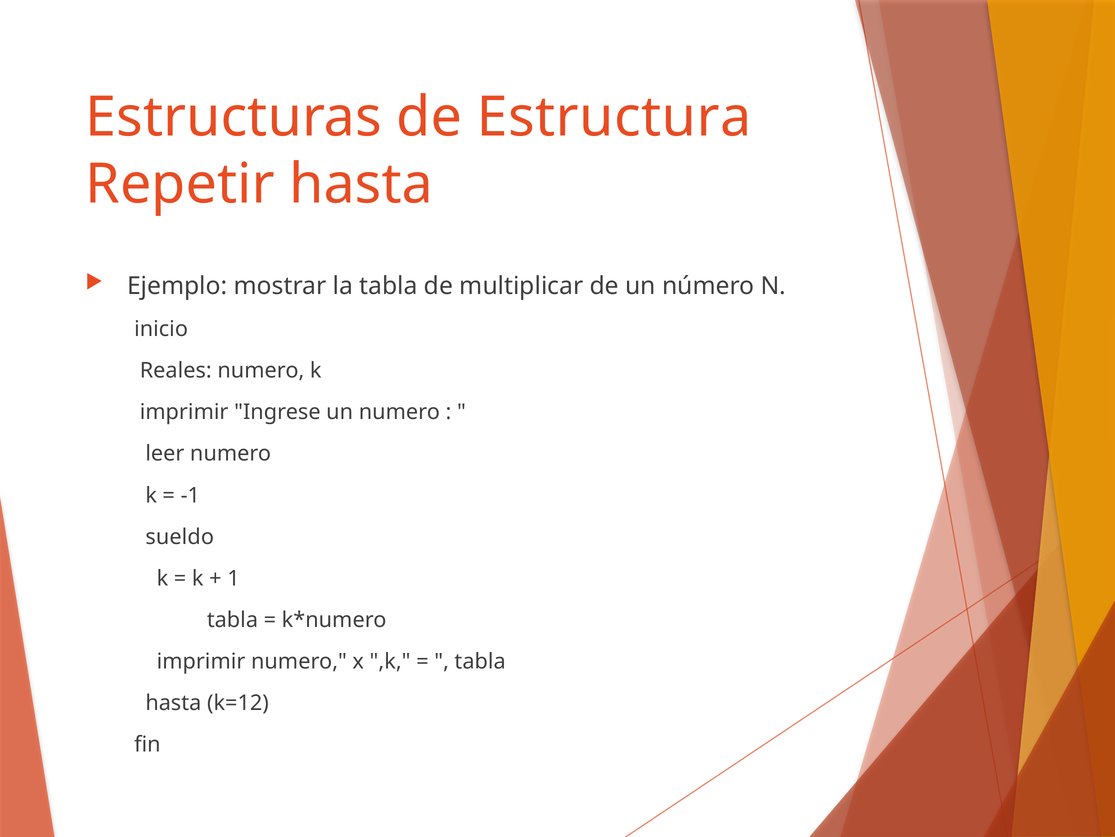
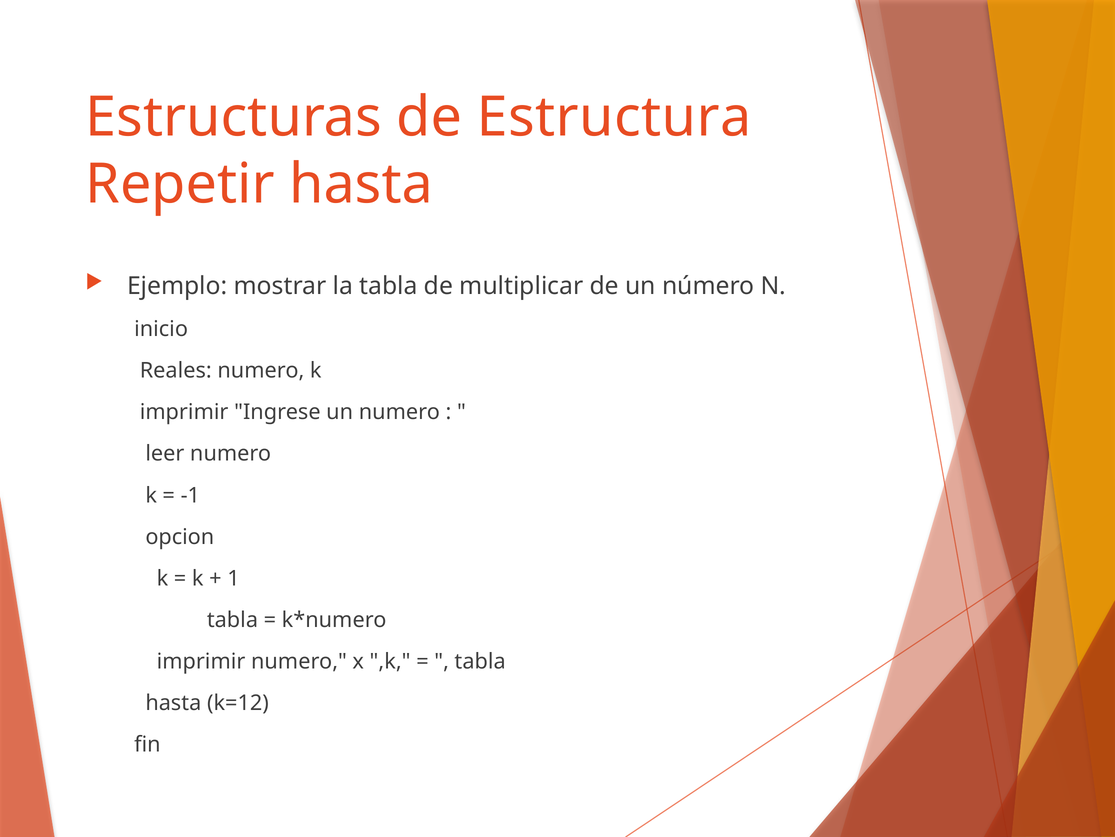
sueldo: sueldo -> opcion (180, 536)
